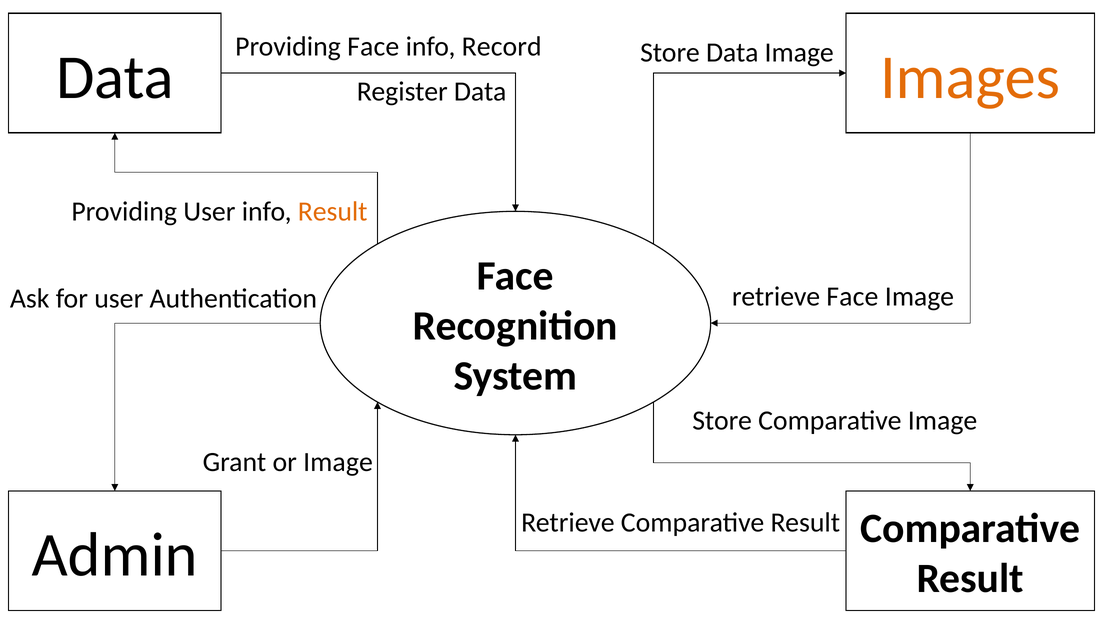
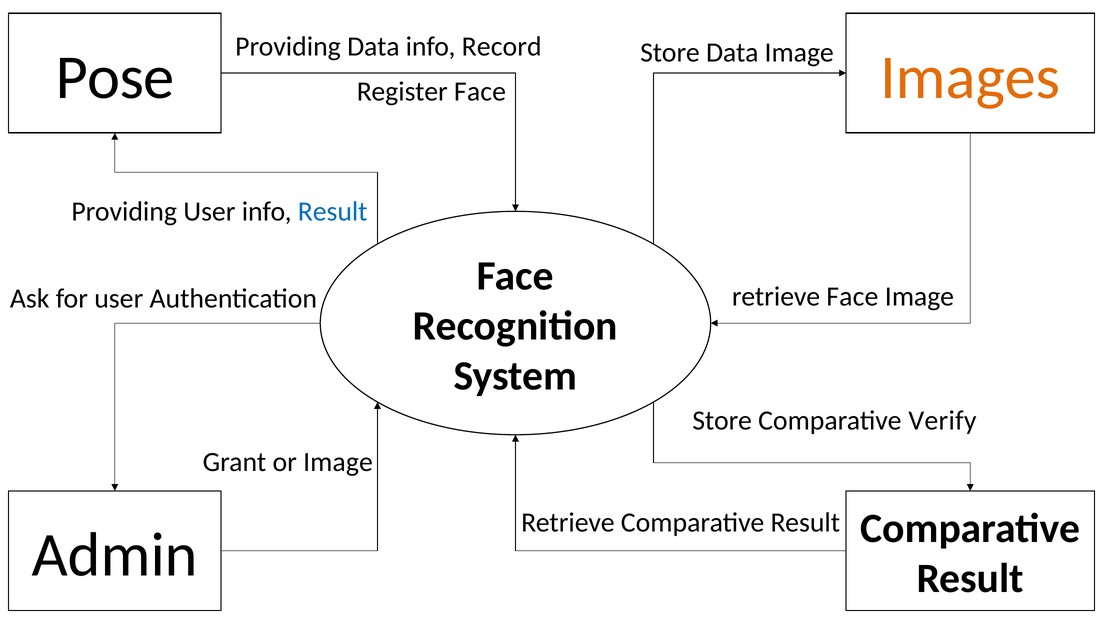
Providing Face: Face -> Data (373, 47)
Data: Data -> Pose (115, 77)
Register Data: Data -> Face (480, 92)
Result colour: orange -> blue (333, 212)
Comparative Image: Image -> Verify (942, 421)
